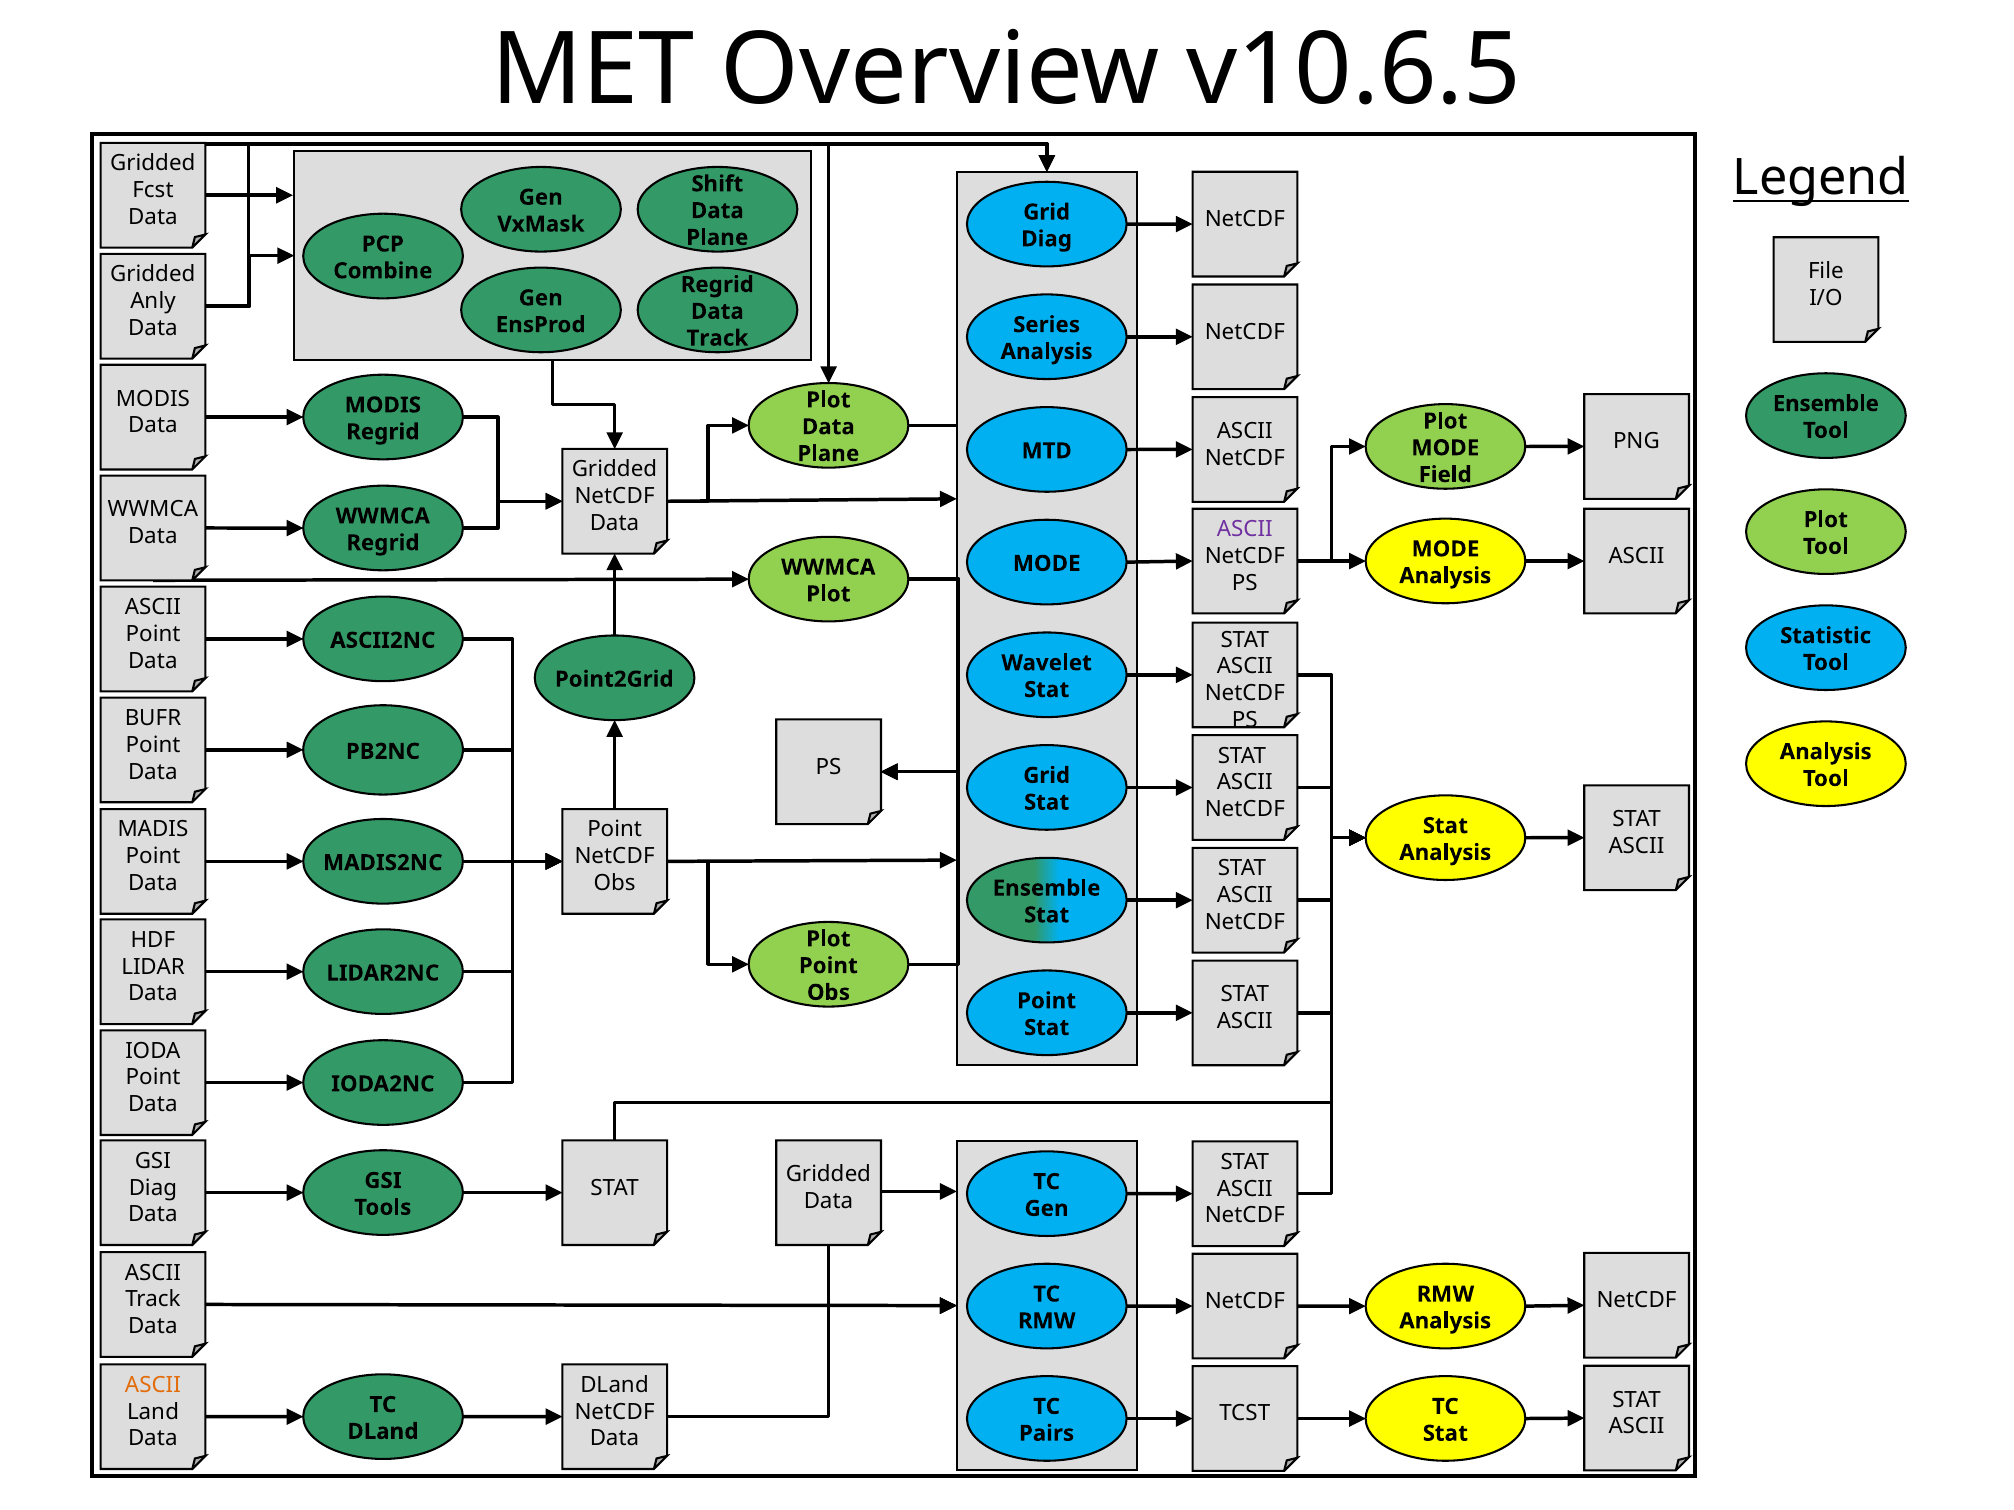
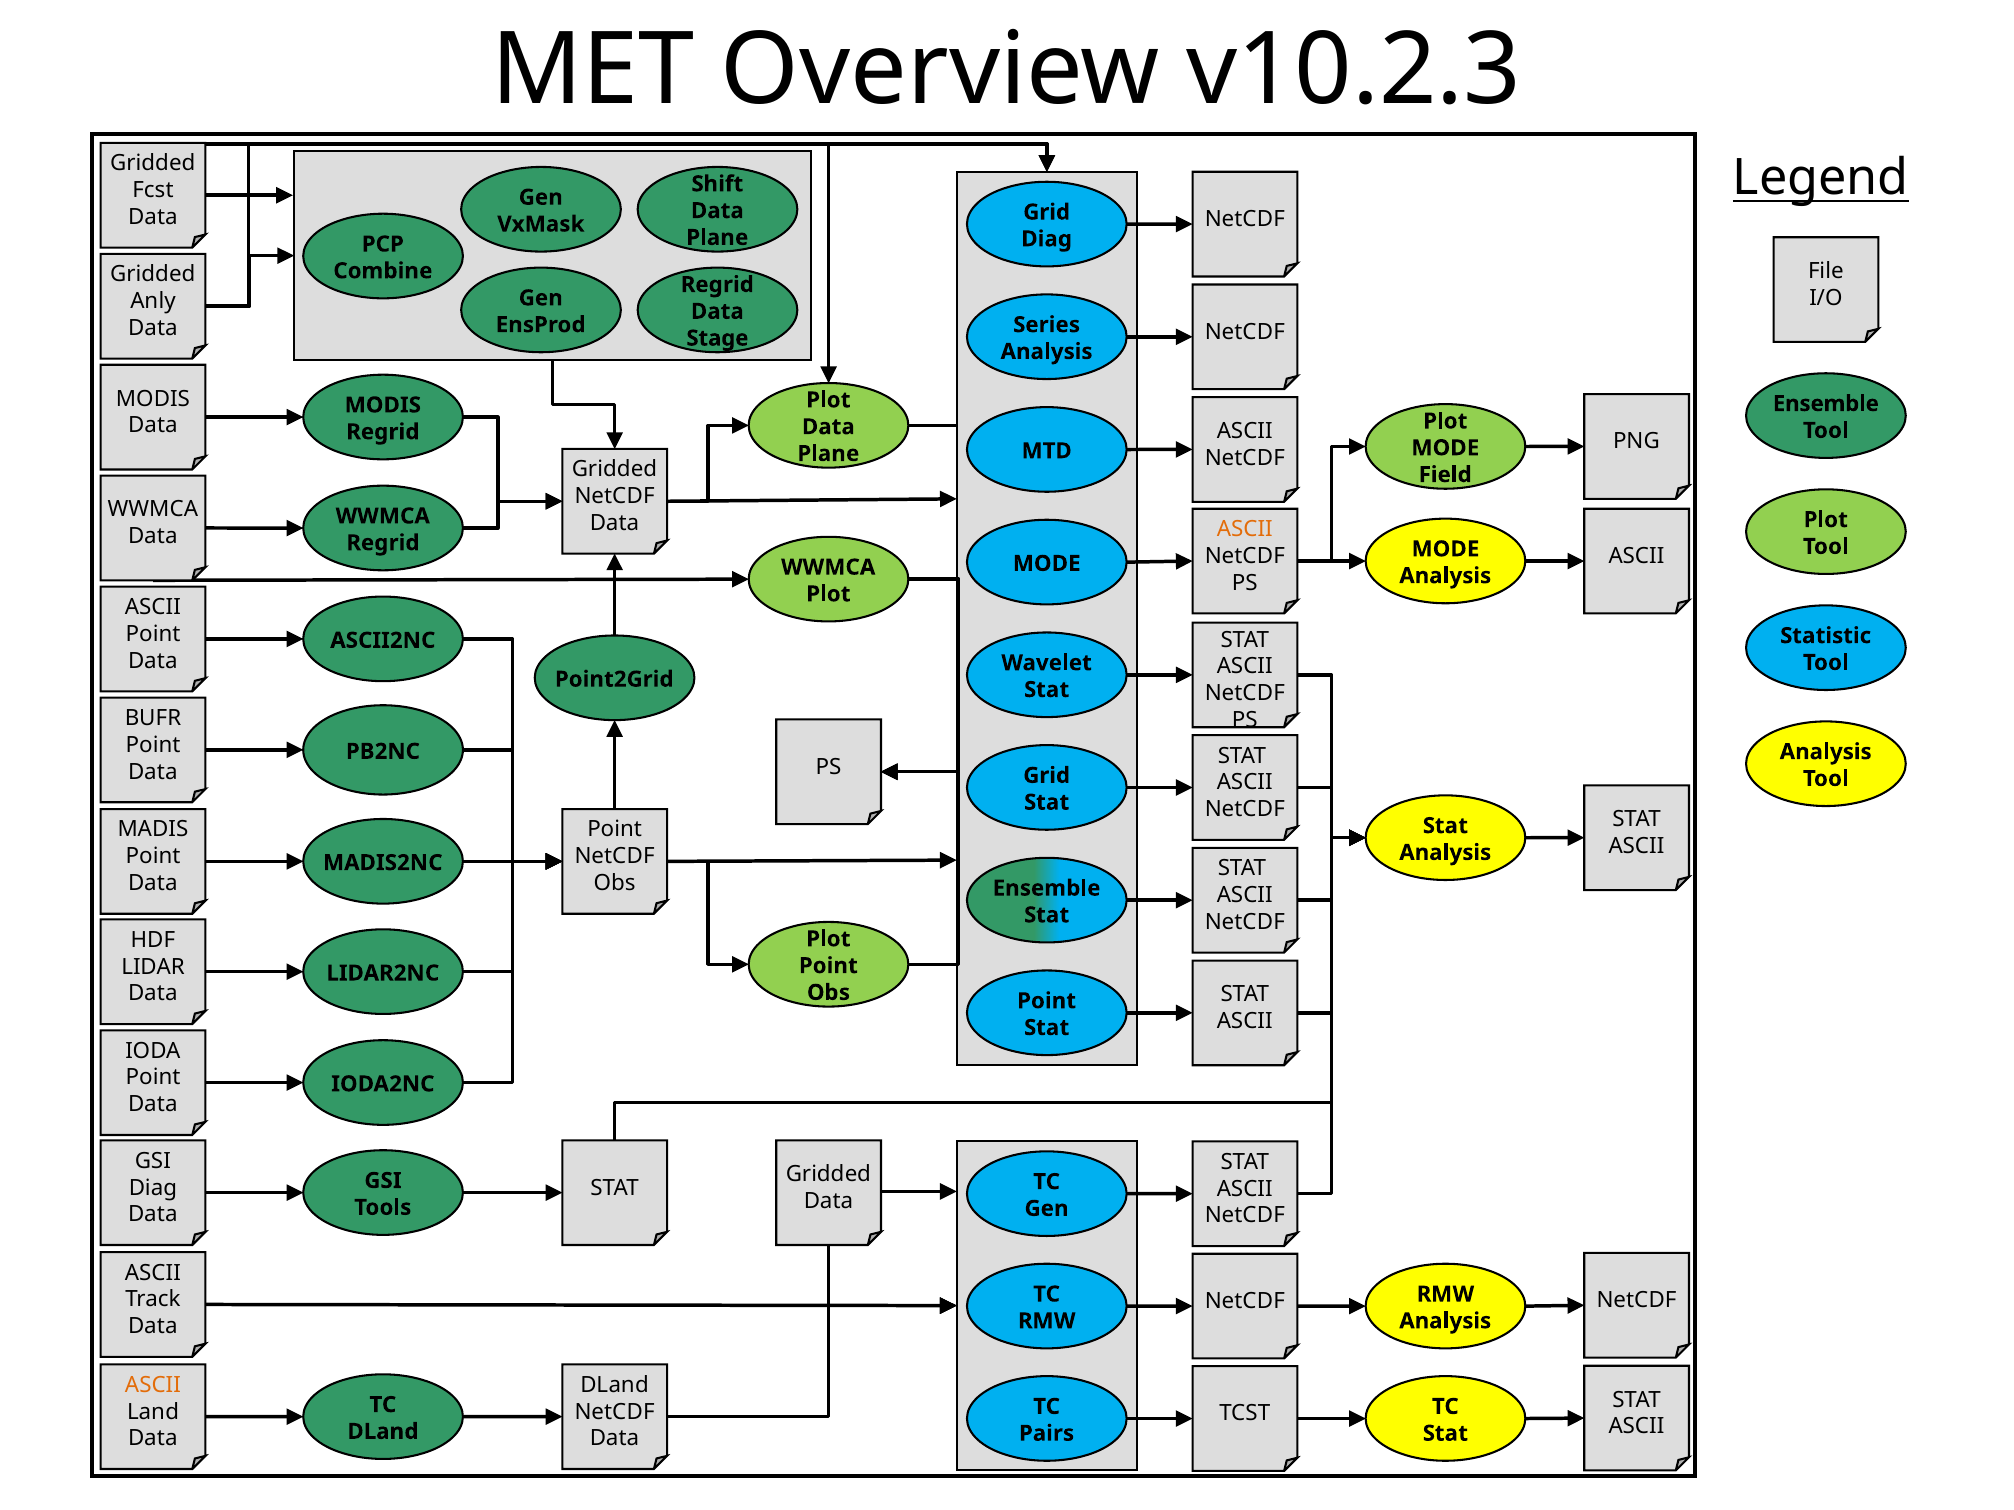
v10.6.5: v10.6.5 -> v10.2.3 (1354, 71)
Track: Track -> Stage (717, 338)
ASCII colour: purple -> orange (1245, 529)
